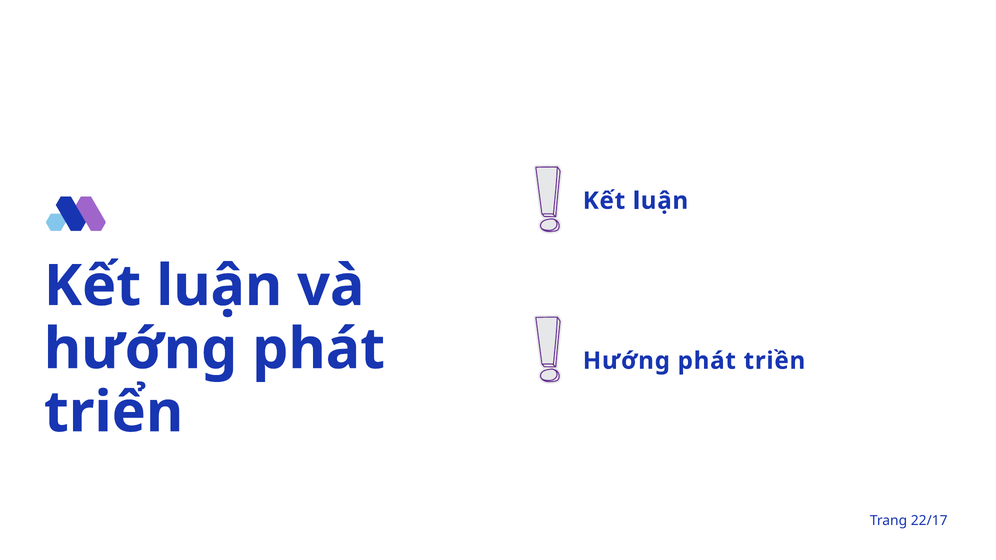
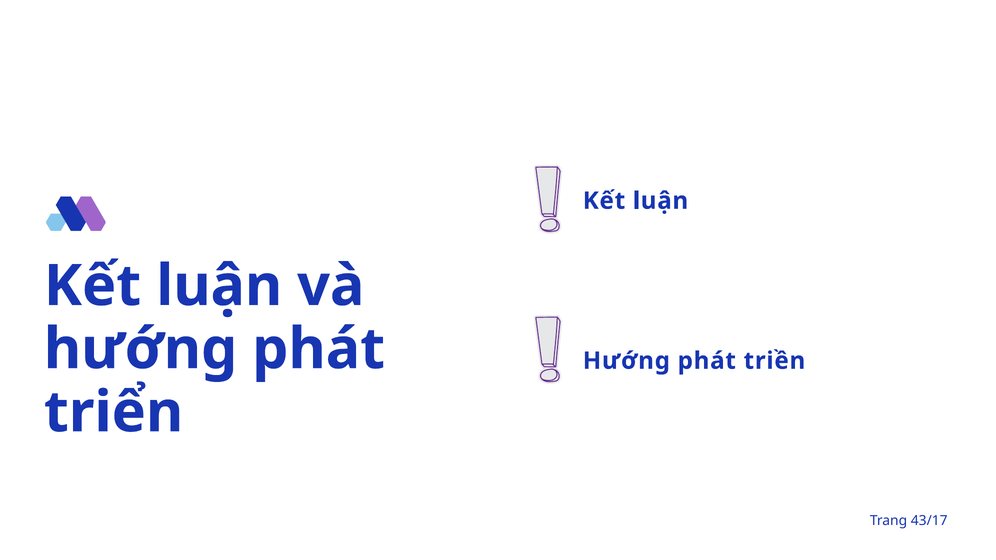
22/17: 22/17 -> 43/17 (929, 521)
